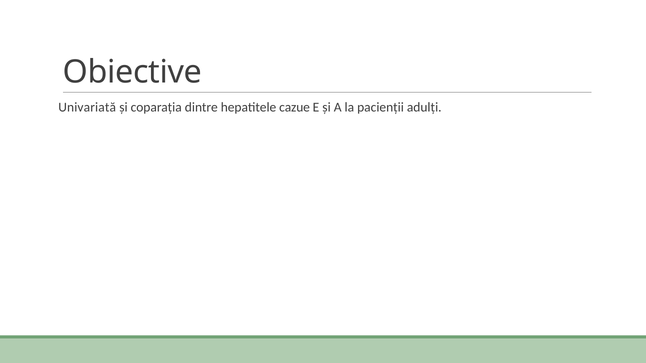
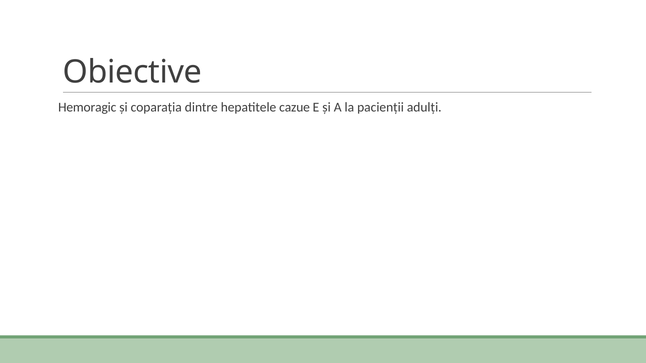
Univariată: Univariată -> Hemoragic (87, 107)
